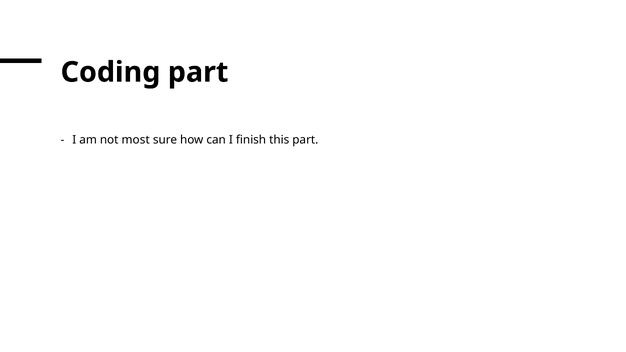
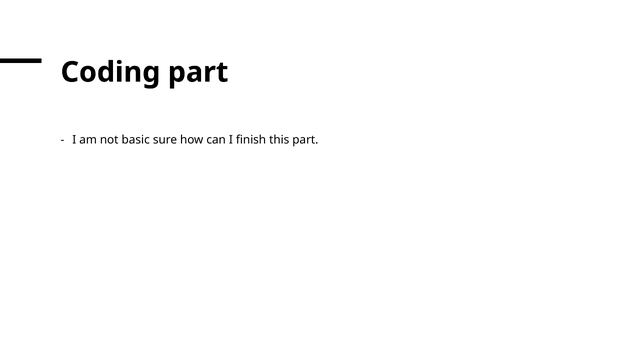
most: most -> basic (136, 140)
